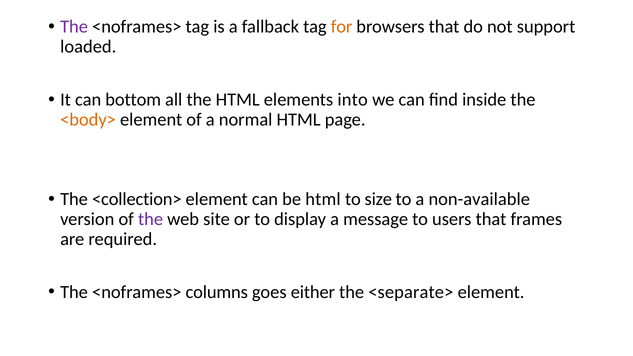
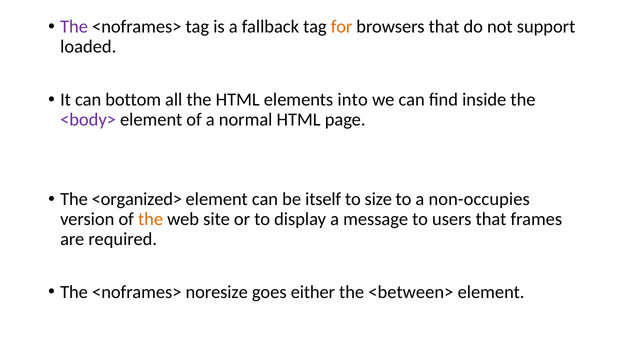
<body> colour: orange -> purple (88, 120)
<collection>: <collection> -> <organized> (137, 199)
be html: html -> itself (323, 199)
non-available: non-available -> non-occupies (479, 199)
the colour: purple -> orange (151, 219)
columns: columns -> noresize (217, 292)
<separate>: <separate> -> <between> (411, 292)
